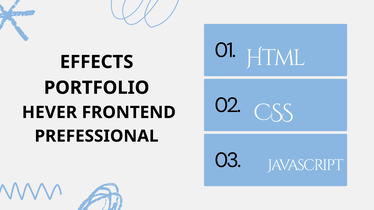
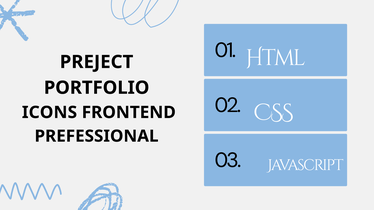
EFFECTS: EFFECTS -> PREJECT (97, 62)
HEVER: HEVER -> ICONS (49, 113)
